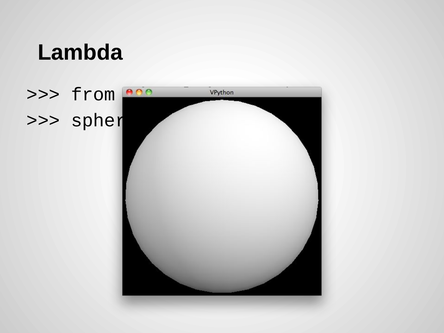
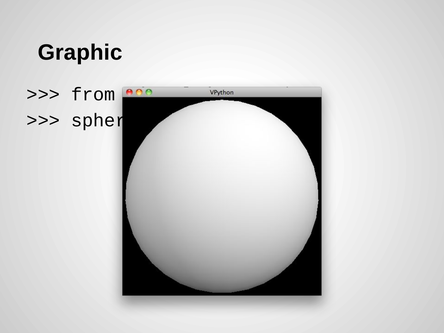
Lambda: Lambda -> Graphic (80, 53)
